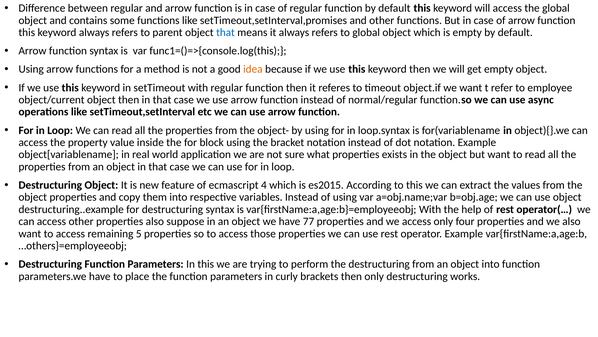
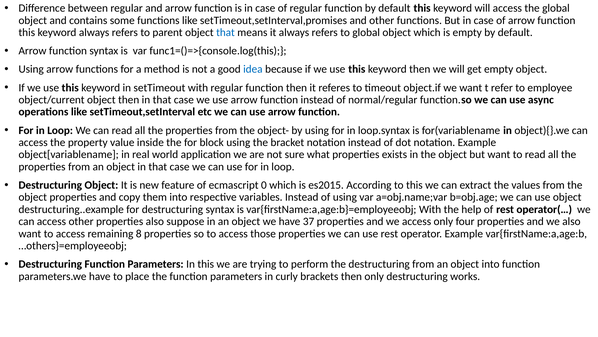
idea colour: orange -> blue (253, 69)
4: 4 -> 0 (264, 185)
77: 77 -> 37 (309, 221)
5: 5 -> 8 (139, 233)
